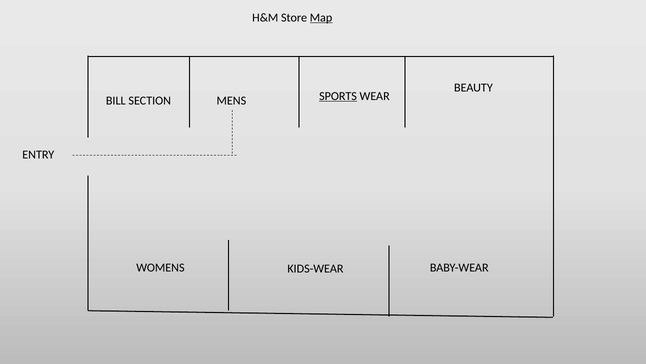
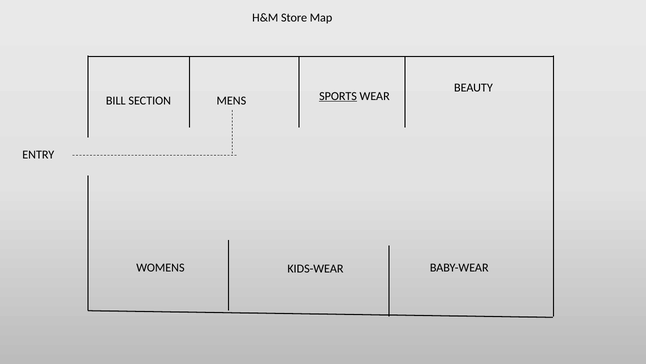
Map underline: present -> none (321, 18)
